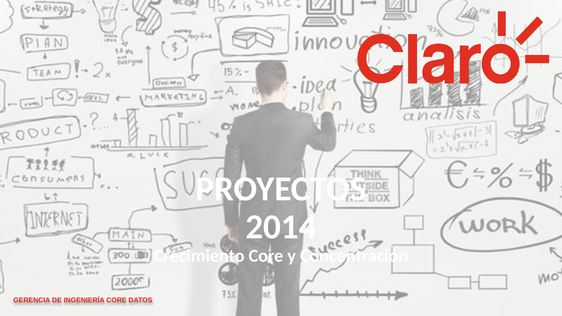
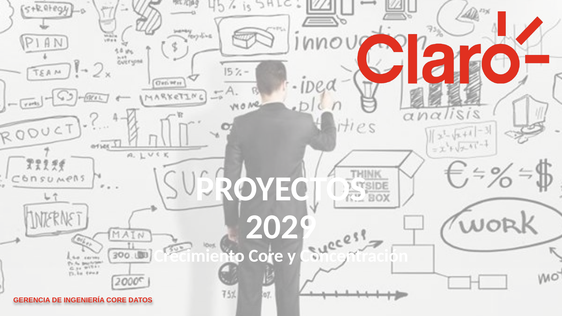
2014: 2014 -> 2029 (281, 227)
